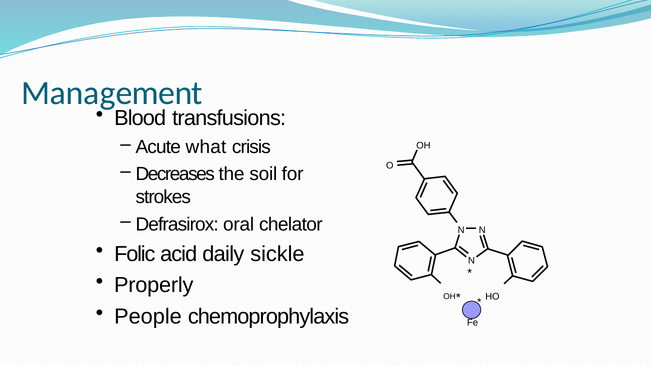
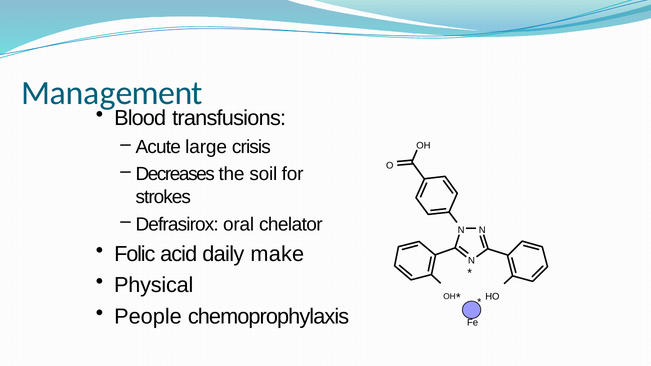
what: what -> large (206, 147)
sickle: sickle -> make (277, 254)
Properly: Properly -> Physical (154, 285)
